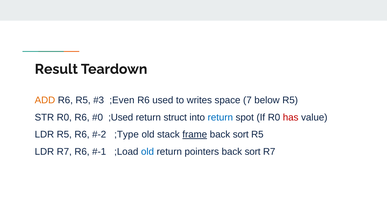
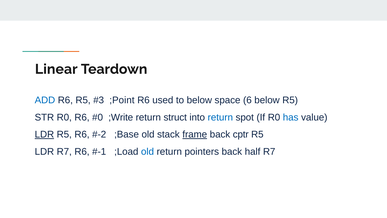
Result: Result -> Linear (56, 69)
ADD colour: orange -> blue (45, 100)
;Even: ;Even -> ;Point (122, 100)
to writes: writes -> below (199, 100)
7: 7 -> 6 (247, 100)
;Used: ;Used -> ;Write (121, 117)
has colour: red -> blue (291, 117)
LDR underline: none -> present (44, 134)
;Type: ;Type -> ;Base (127, 134)
sort: sort -> cptr (241, 134)
sort: sort -> half (253, 151)
